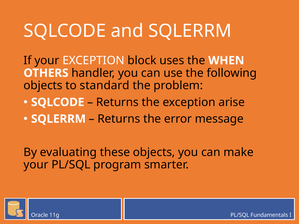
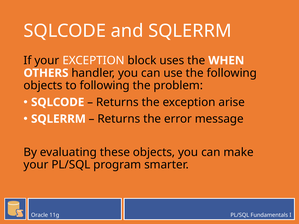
to standard: standard -> following (105, 86)
